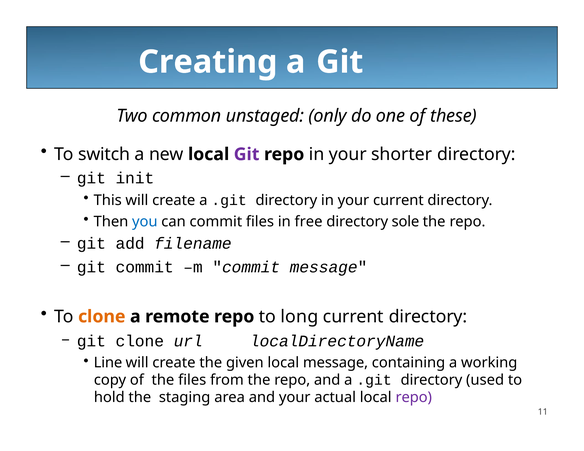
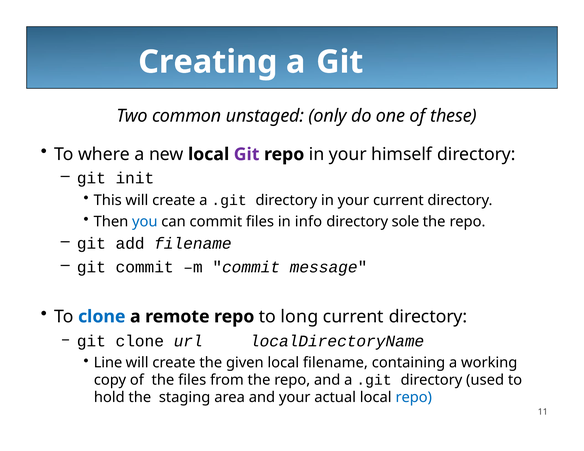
switch: switch -> where (104, 154)
shorter: shorter -> himself (402, 154)
free: free -> info (308, 222)
clone colour: orange -> blue (102, 317)
local message: message -> filename (335, 363)
repo colour: purple -> blue (414, 398)
